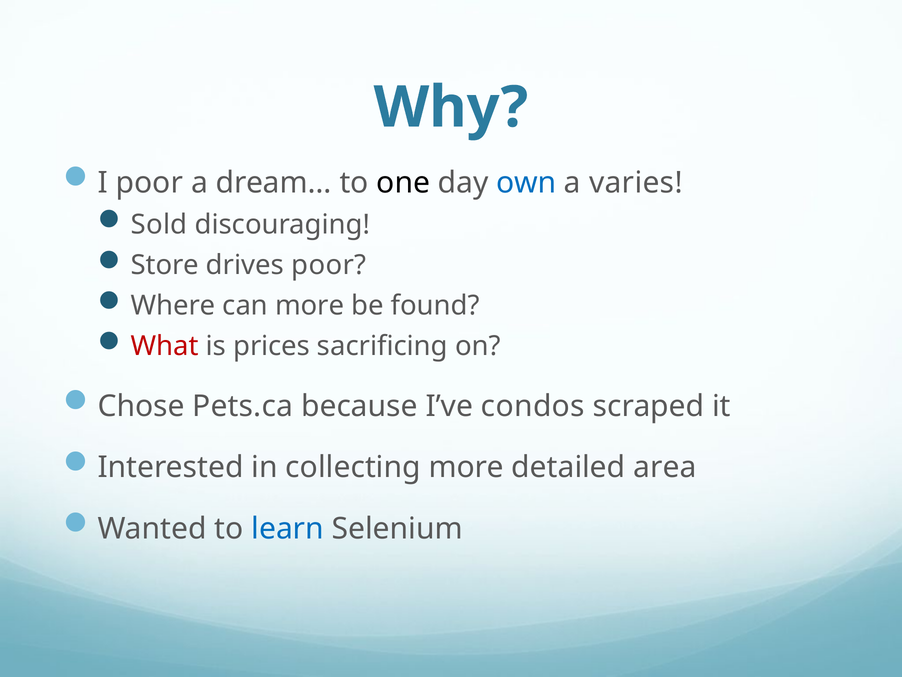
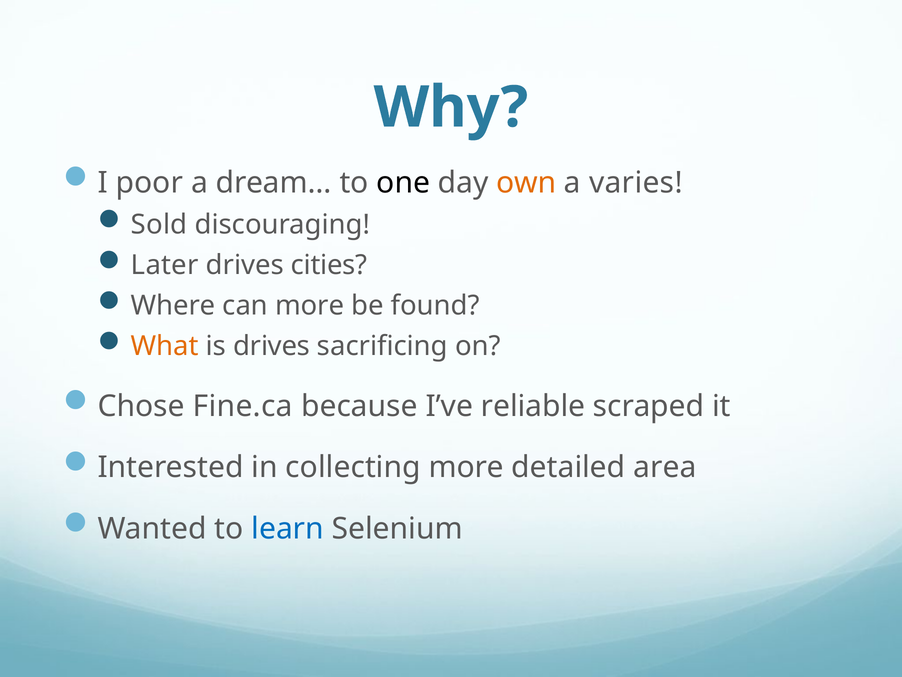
own colour: blue -> orange (526, 183)
Store: Store -> Later (165, 265)
drives poor: poor -> cities (329, 265)
What colour: red -> orange (165, 346)
is prices: prices -> drives (272, 346)
Pets.ca: Pets.ca -> Fine.ca (243, 406)
condos: condos -> reliable (533, 406)
